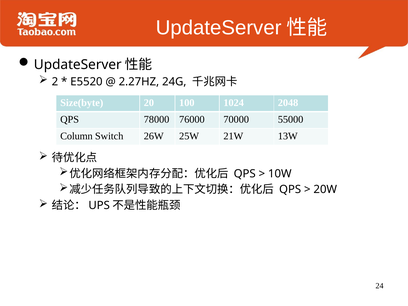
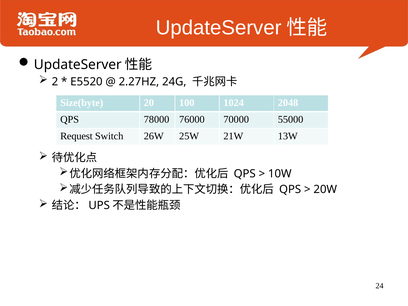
Column: Column -> Request (76, 136)
